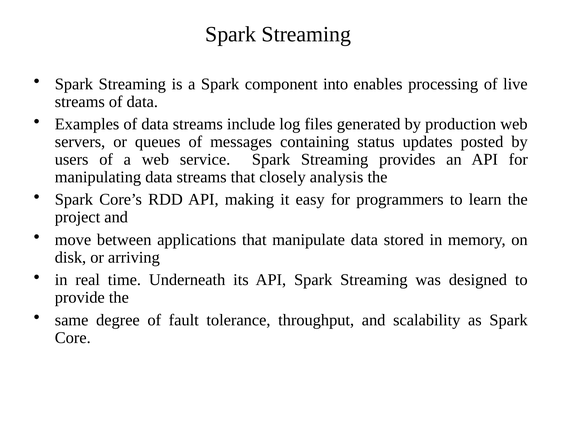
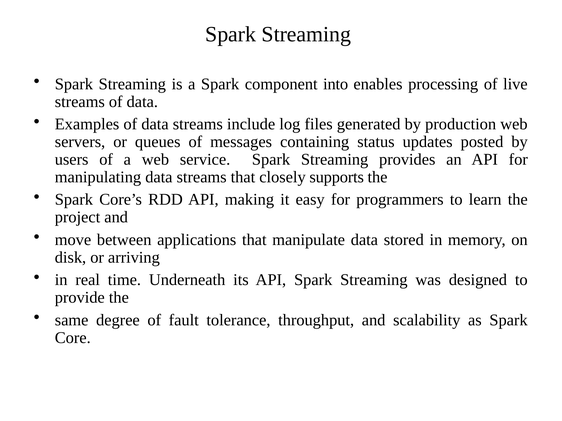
analysis: analysis -> supports (337, 177)
